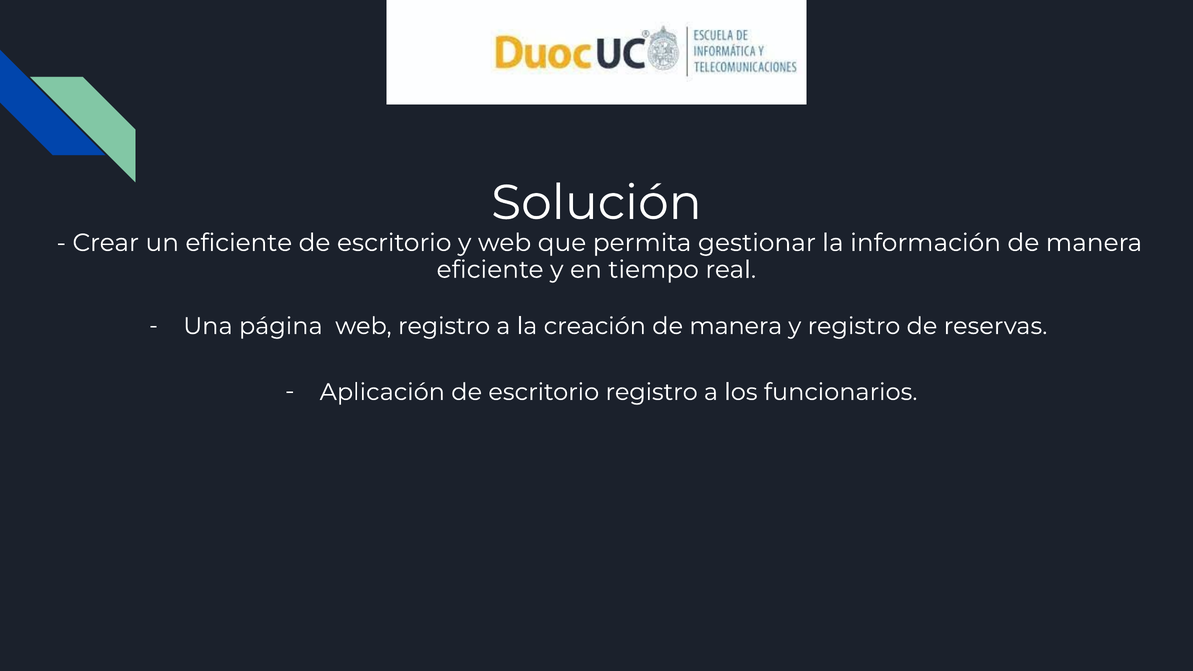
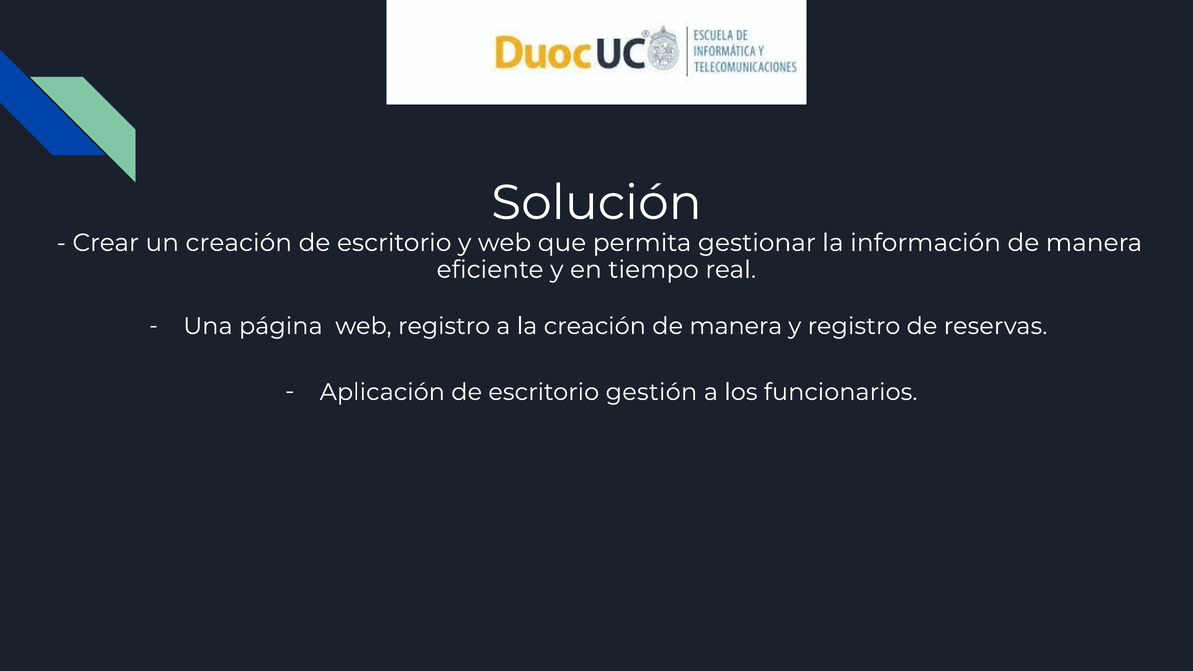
un eficiente: eficiente -> creación (239, 243)
escritorio registro: registro -> gestión (651, 392)
